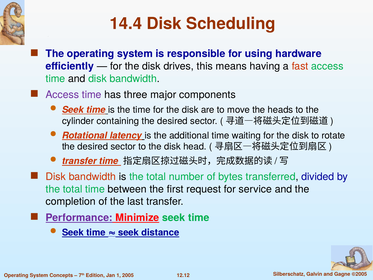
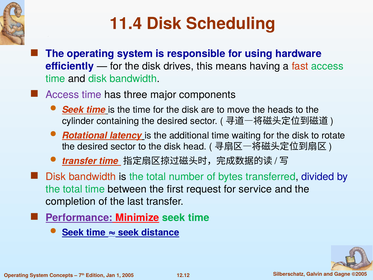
14.4: 14.4 -> 11.4 (126, 24)
